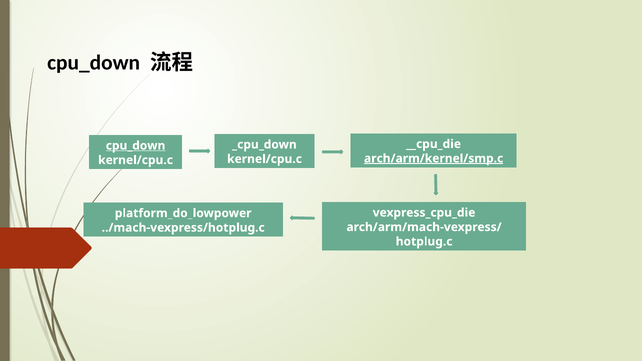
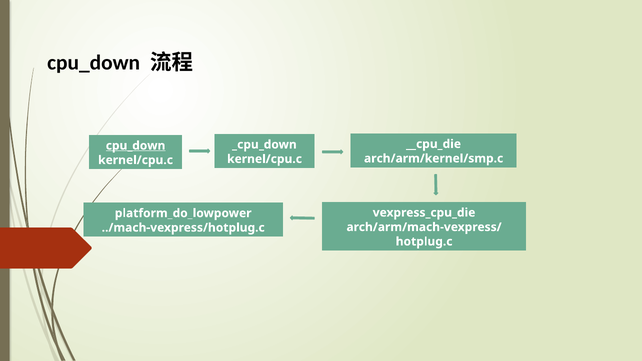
arch/arm/kernel/smp.c underline: present -> none (434, 158)
